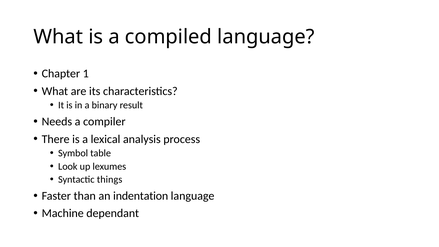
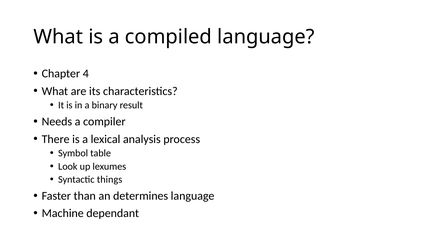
1: 1 -> 4 (86, 74)
indentation: indentation -> determines (141, 196)
